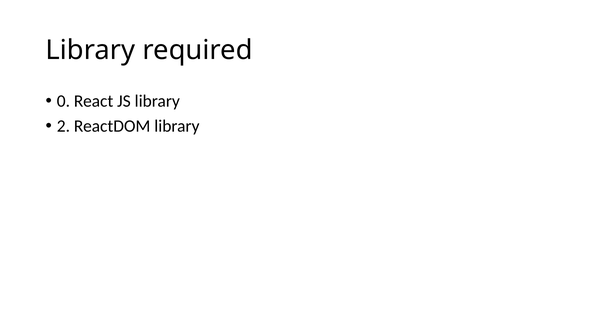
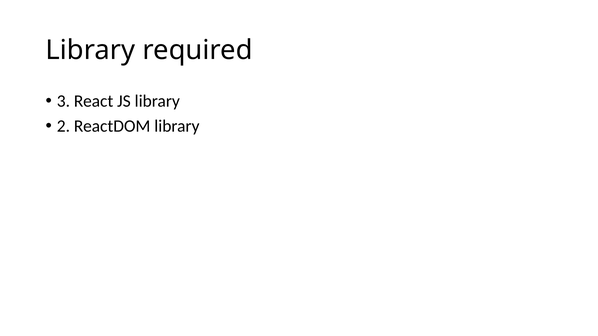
0: 0 -> 3 (63, 101)
